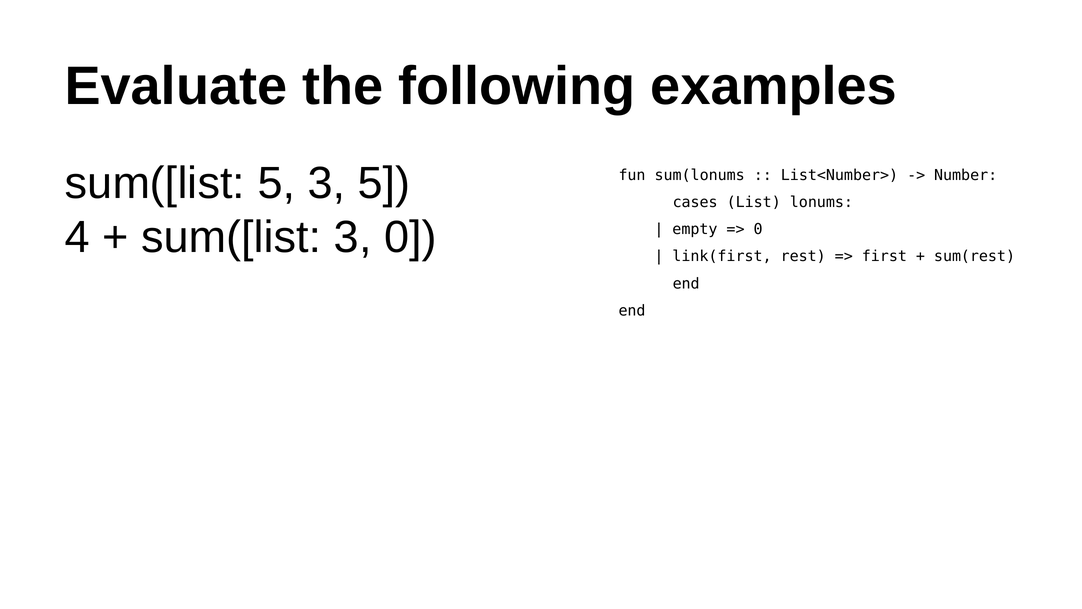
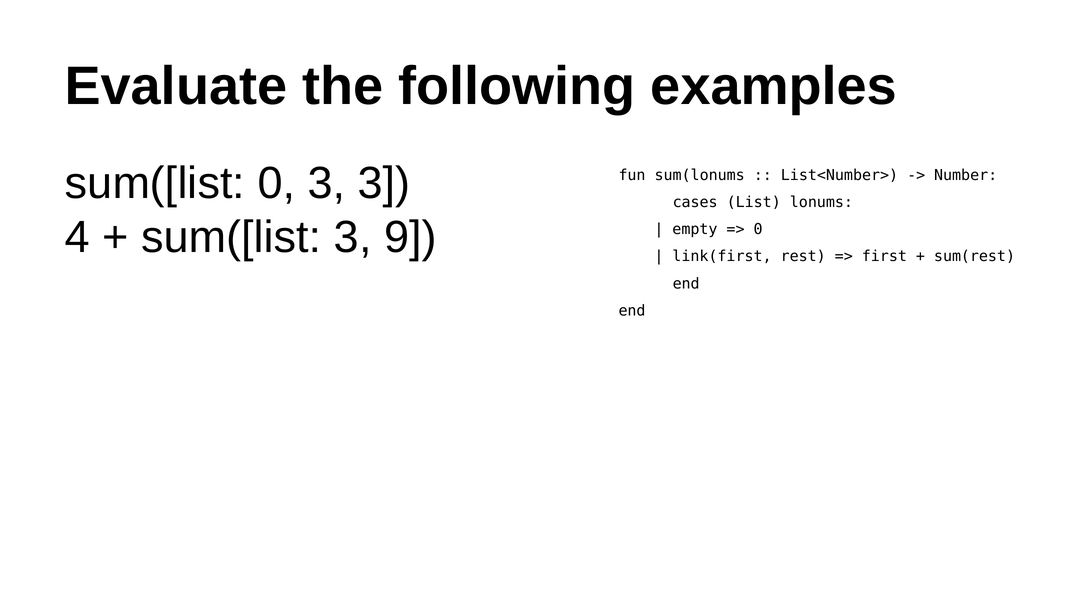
sum([list 5: 5 -> 0 (276, 183)
3 5: 5 -> 3 (384, 183)
3 0: 0 -> 9 (410, 237)
